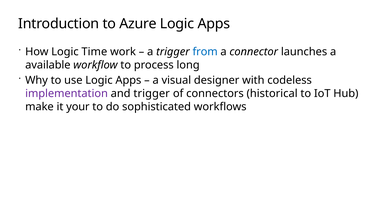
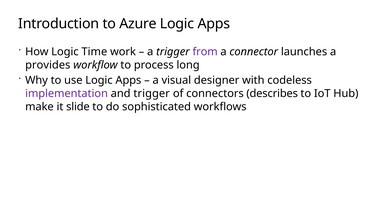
from colour: blue -> purple (205, 52)
available: available -> provides (48, 65)
historical: historical -> describes (272, 94)
your: your -> slide (78, 107)
